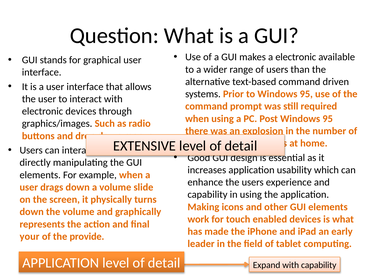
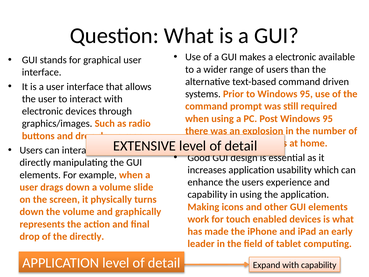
your: your -> drop (30, 236)
the provide: provide -> directly (87, 236)
